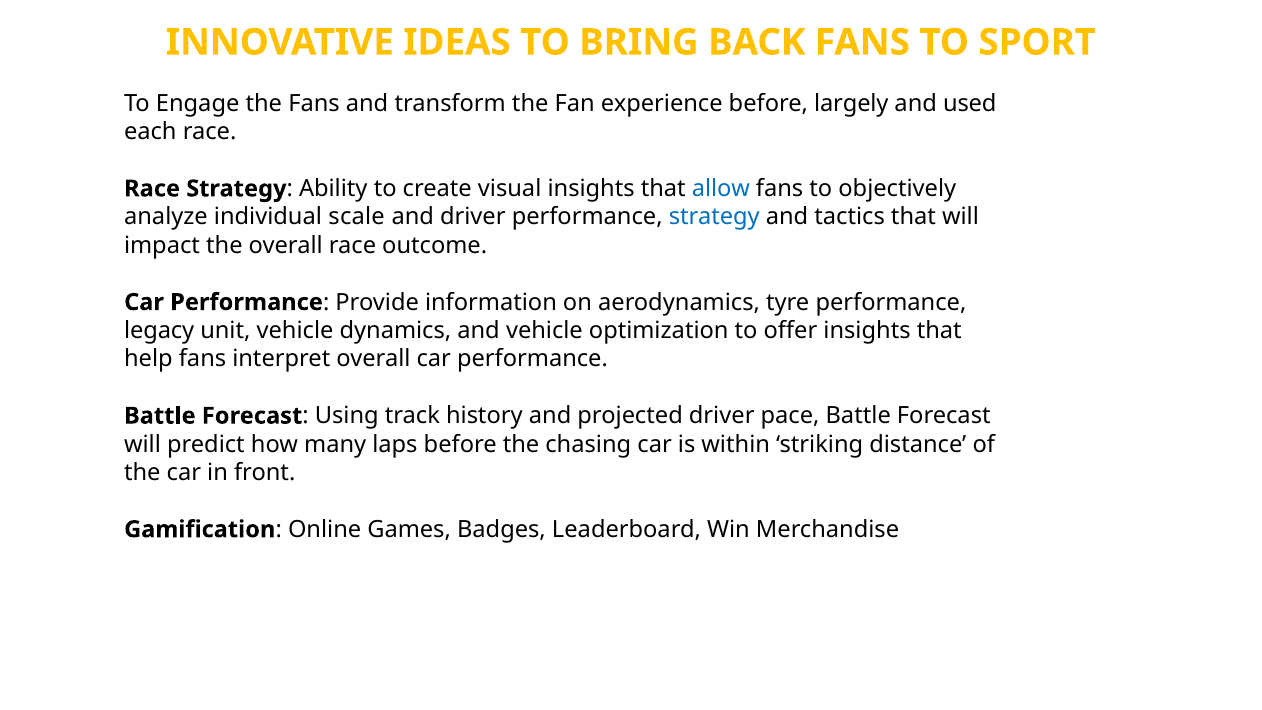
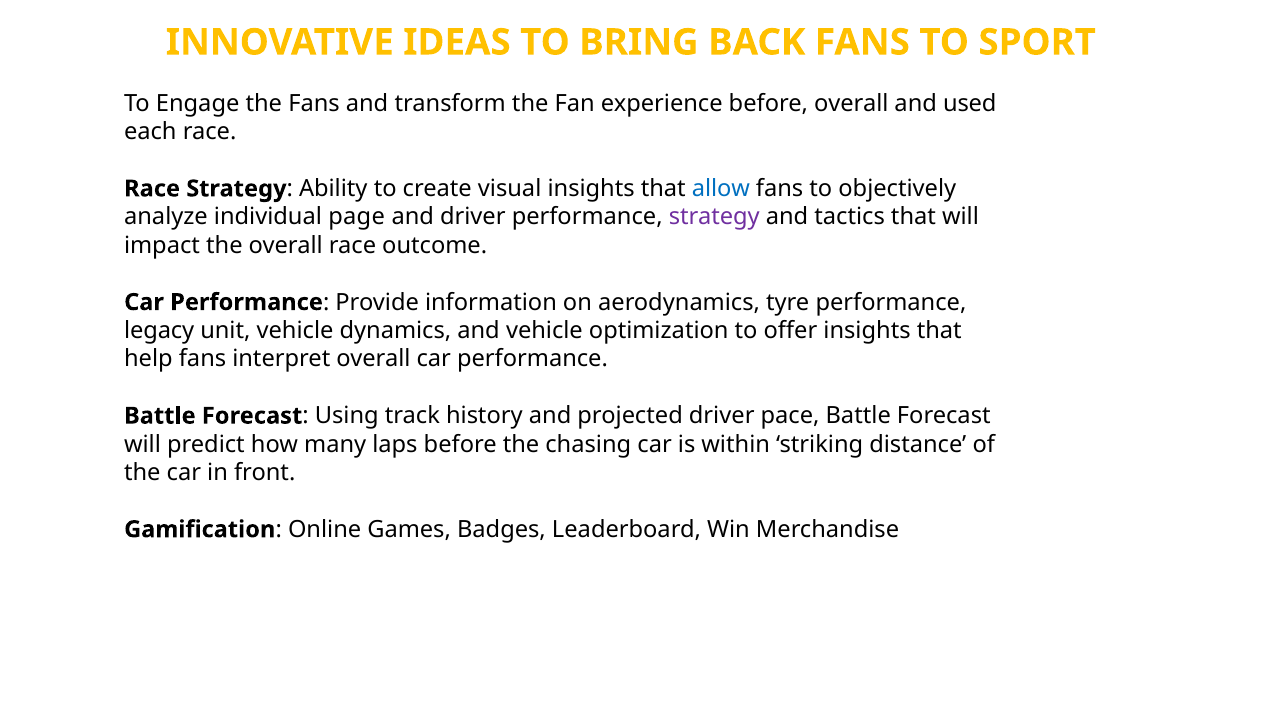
before largely: largely -> overall (851, 103)
scale: scale -> page (357, 217)
strategy colour: blue -> purple (714, 217)
